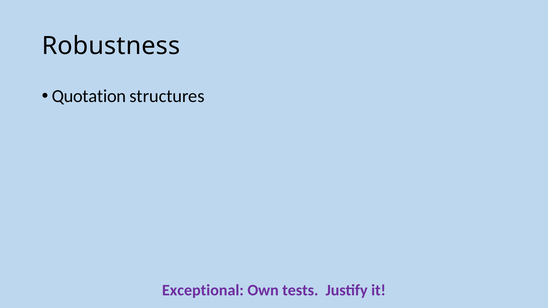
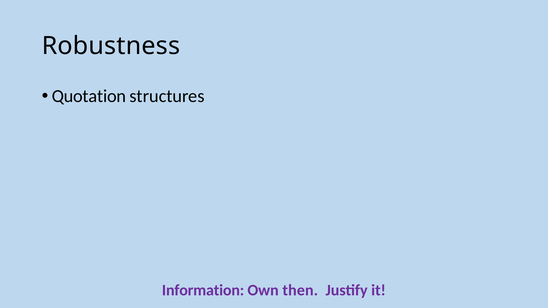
Exceptional: Exceptional -> Information (203, 290)
tests: tests -> then (300, 290)
